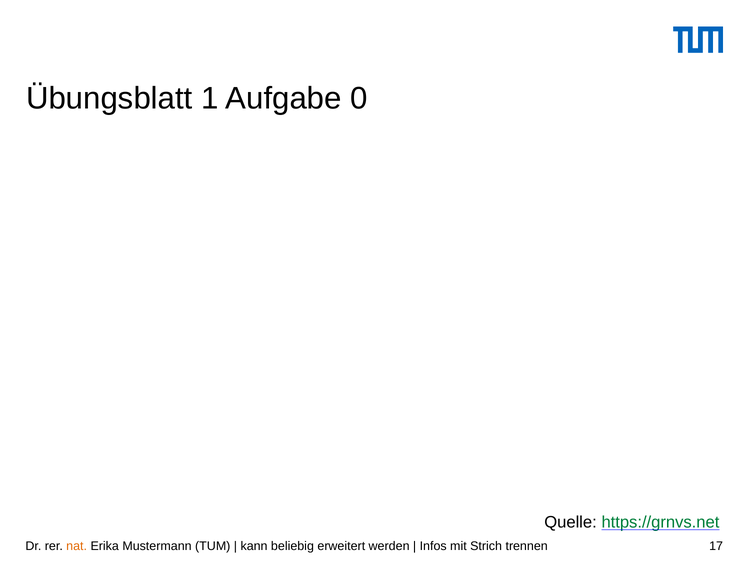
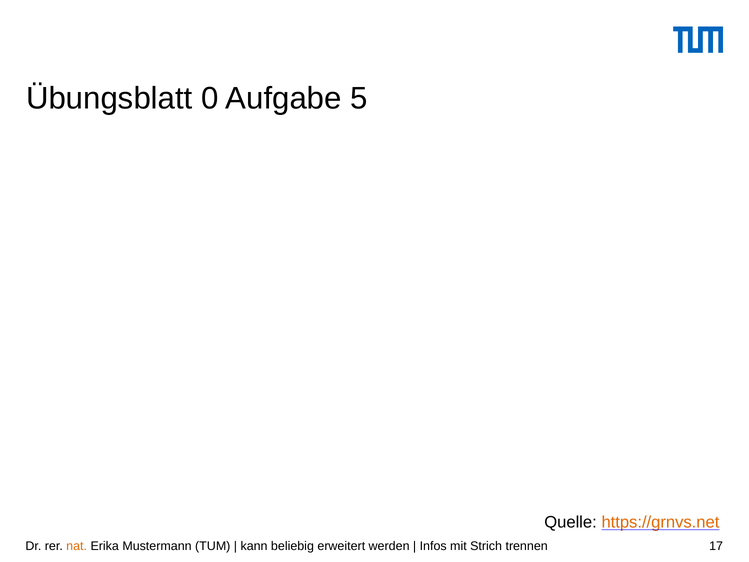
1: 1 -> 0 (210, 98)
0: 0 -> 5 (359, 98)
https://grnvs.net colour: green -> orange (660, 522)
